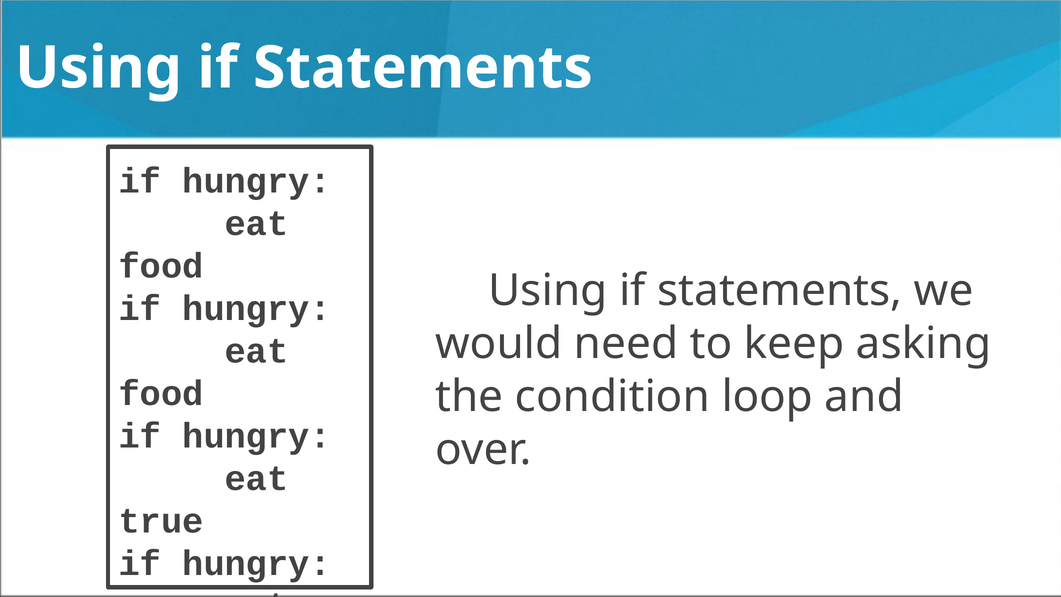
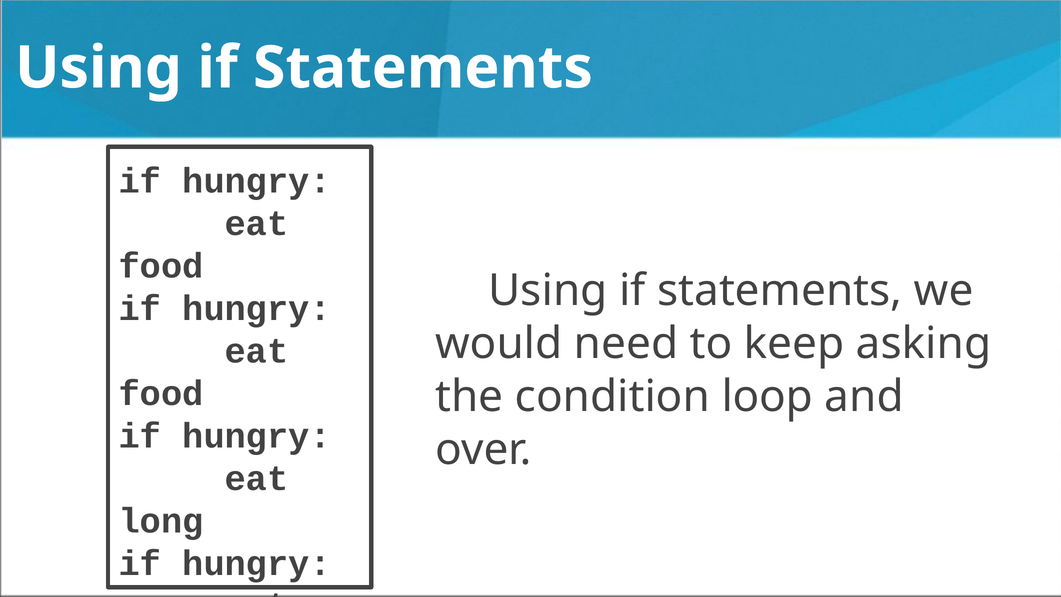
true: true -> long (161, 521)
